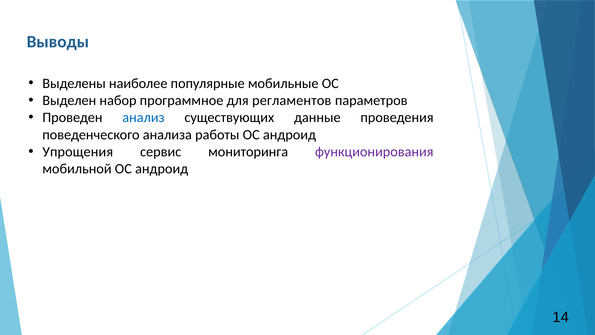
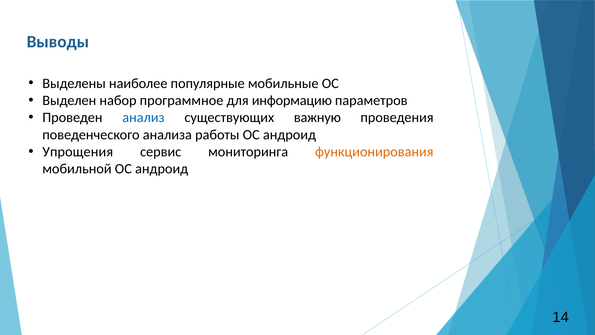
регламентов: регламентов -> информацию (292, 100)
данные: данные -> важную (317, 117)
функционирования colour: purple -> orange (374, 152)
